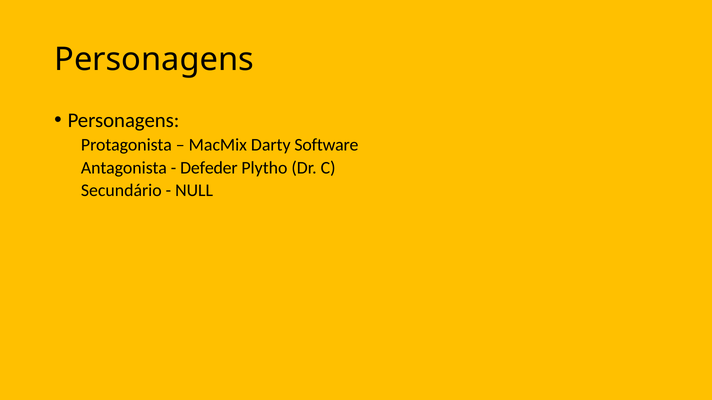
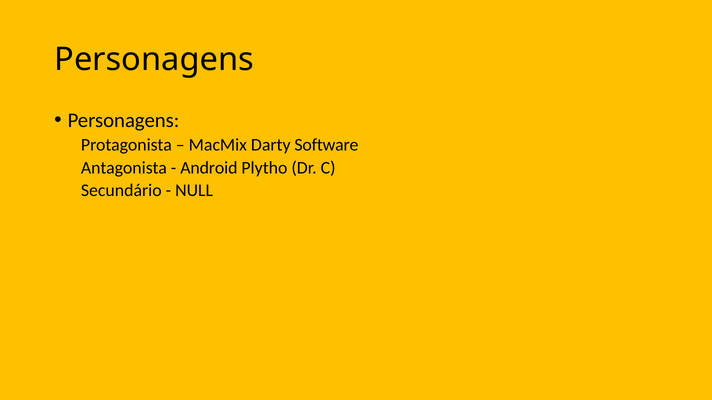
Defeder: Defeder -> Android (209, 168)
